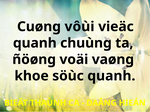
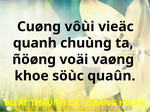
söùc quanh: quanh -> quaûn (111, 76)
